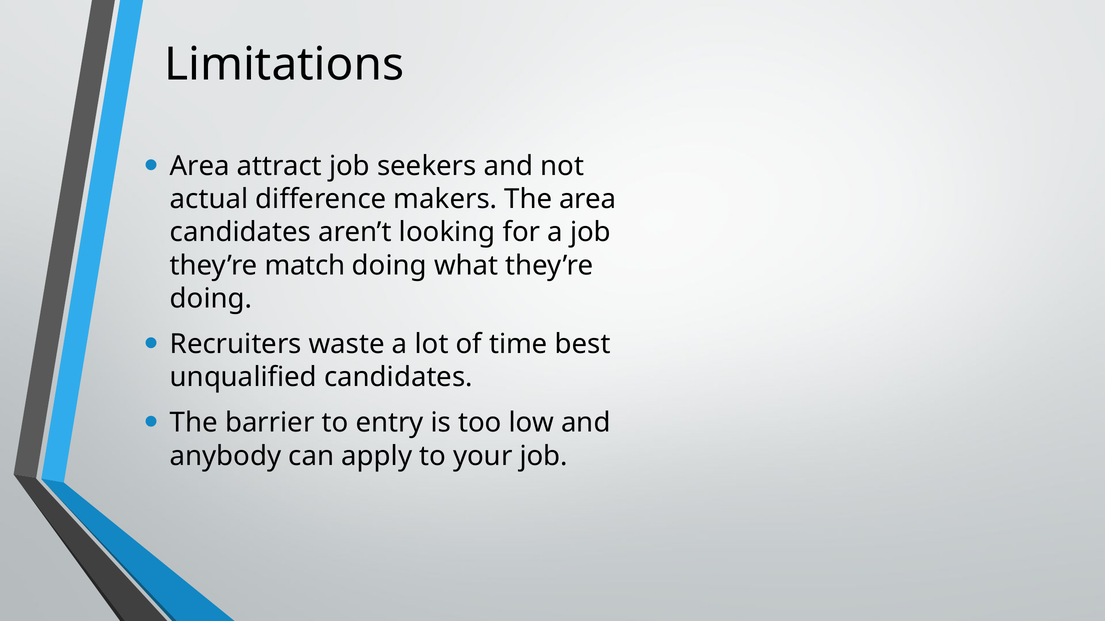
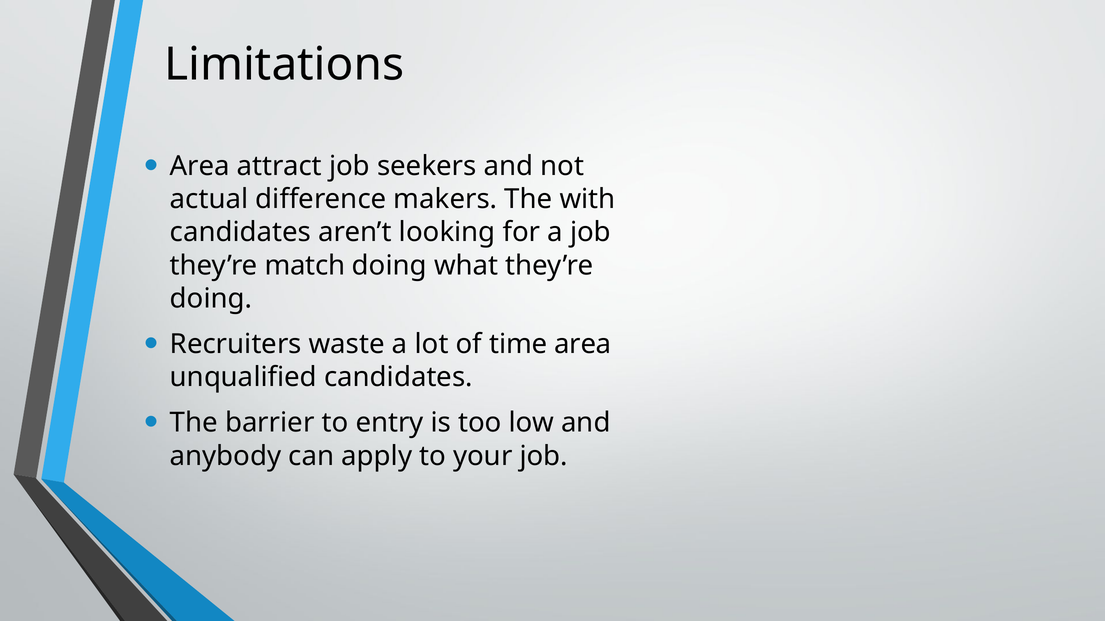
The area: area -> with (588, 199)
time best: best -> area (583, 344)
